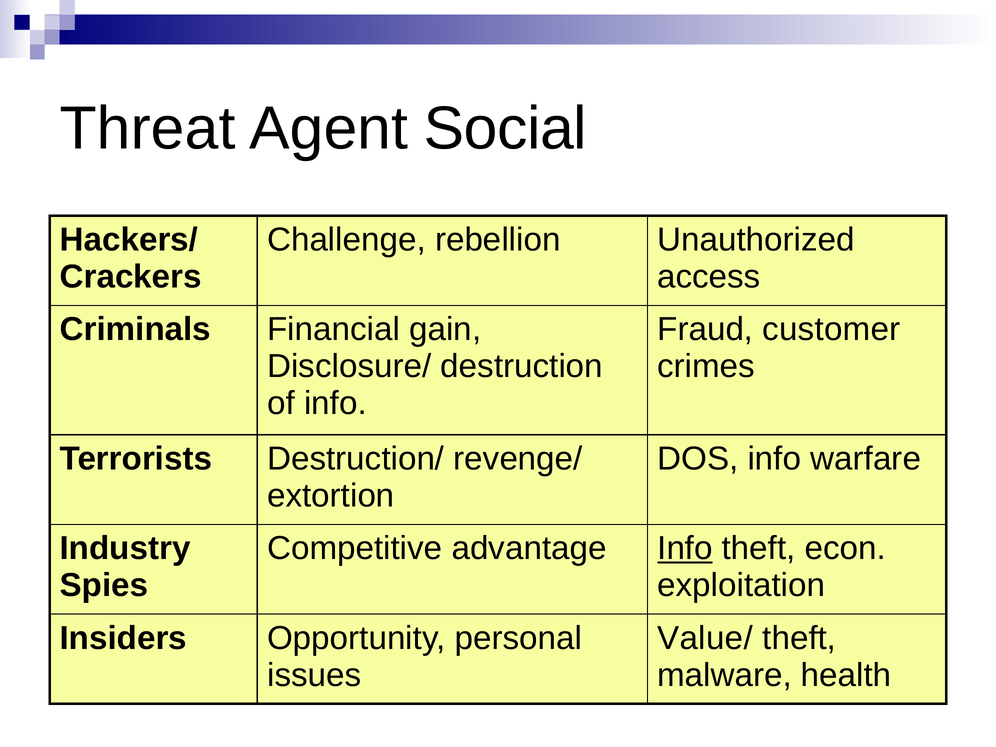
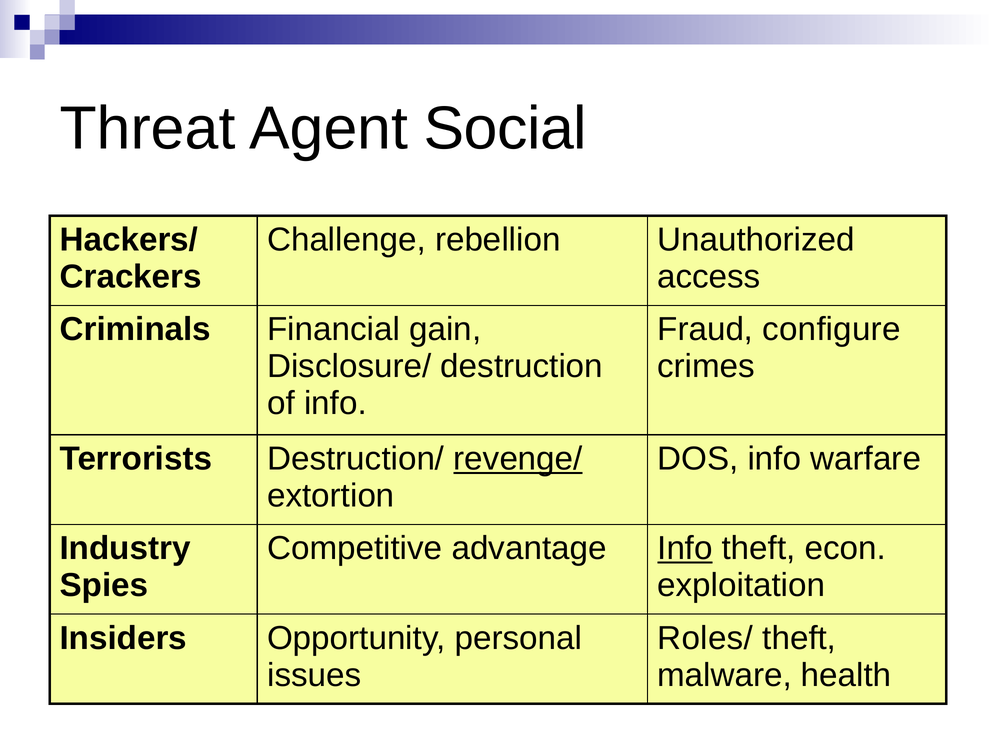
customer: customer -> configure (831, 329)
revenge/ underline: none -> present (518, 459)
Value/: Value/ -> Roles/ (705, 638)
